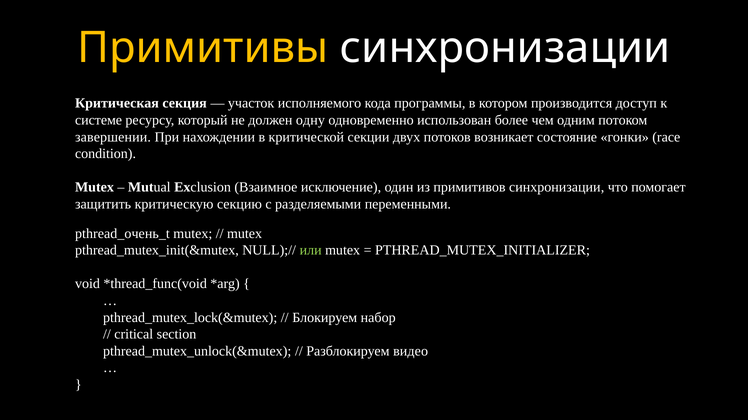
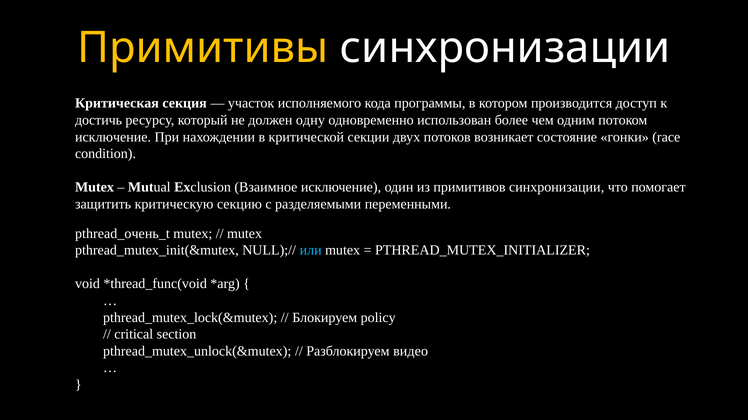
системе: системе -> достичь (99, 120)
завершении: завершении -> исключение (113, 137)
или colour: light green -> light blue (311, 251)
набор: набор -> policy (378, 318)
